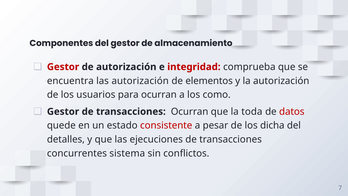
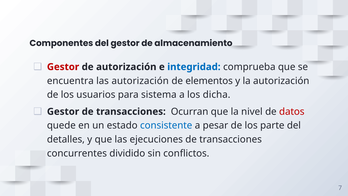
integridad colour: red -> blue (194, 67)
para ocurran: ocurran -> sistema (159, 95)
como: como -> dicha (217, 95)
toda: toda -> nivel (252, 111)
consistente colour: red -> blue (166, 125)
dicha: dicha -> parte (272, 125)
sistema: sistema -> dividido (127, 153)
